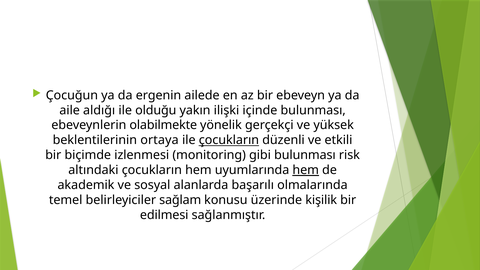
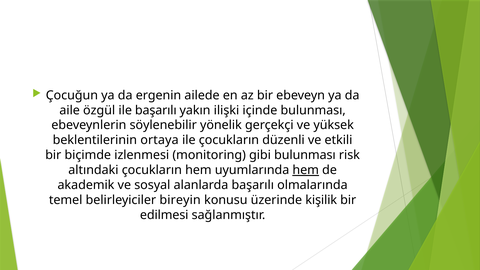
aldığı: aldığı -> özgül (99, 110)
ile olduğu: olduğu -> başarılı (156, 110)
olabilmekte: olabilmekte -> söylenebilir (163, 125)
çocukların underline: present -> none (229, 140)
sağlam: sağlam -> bireyin (180, 200)
